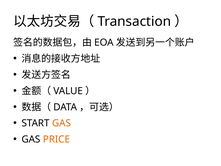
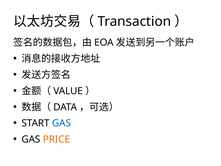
GAS colour: orange -> blue (62, 123)
